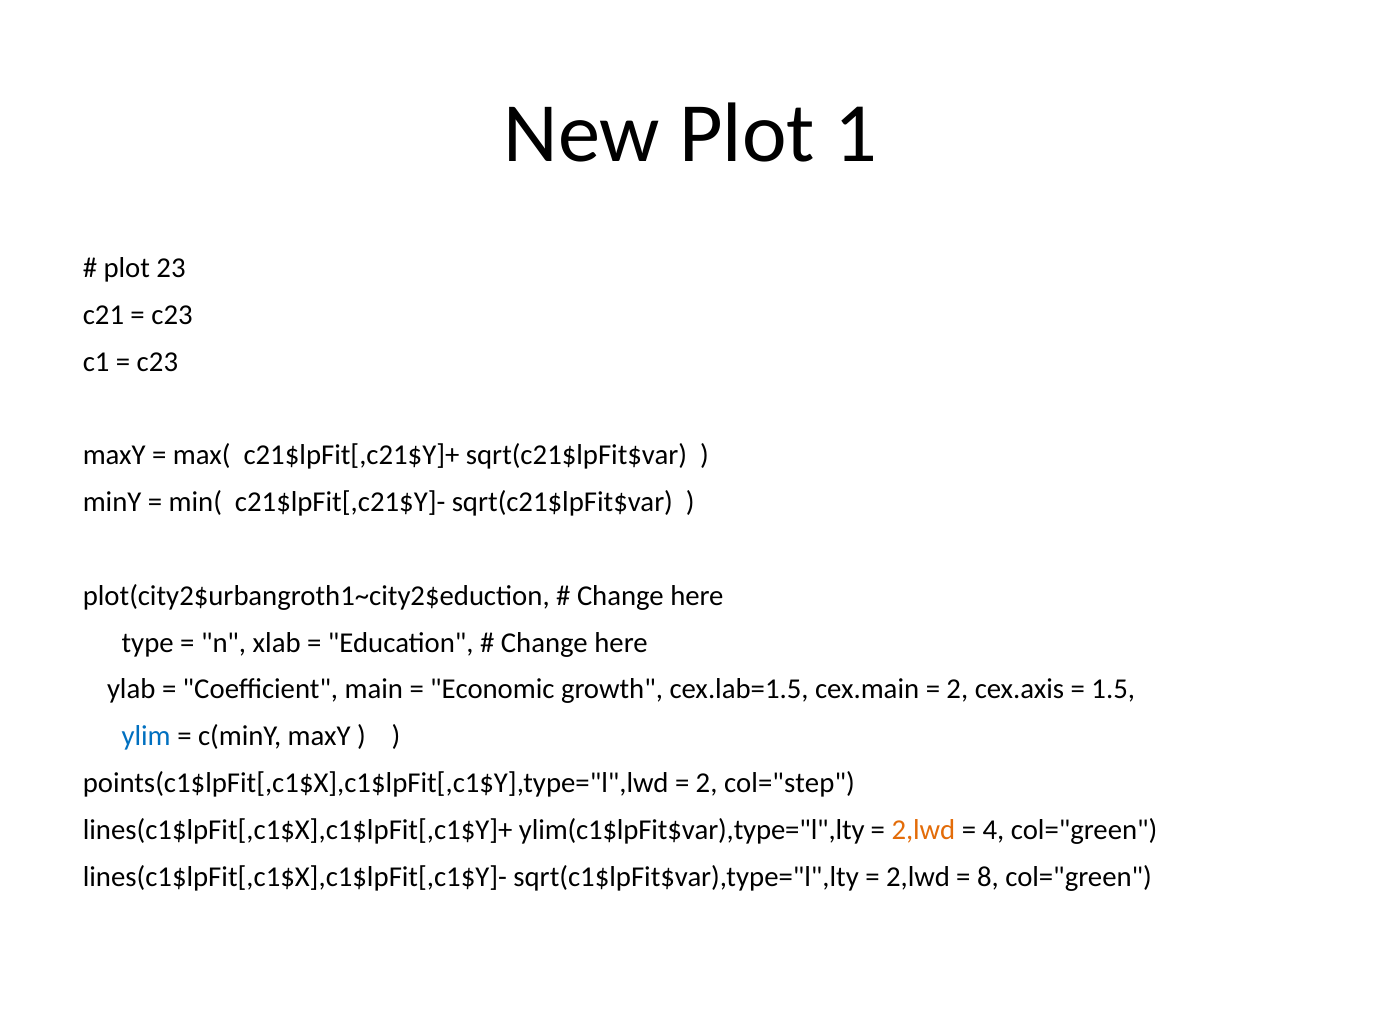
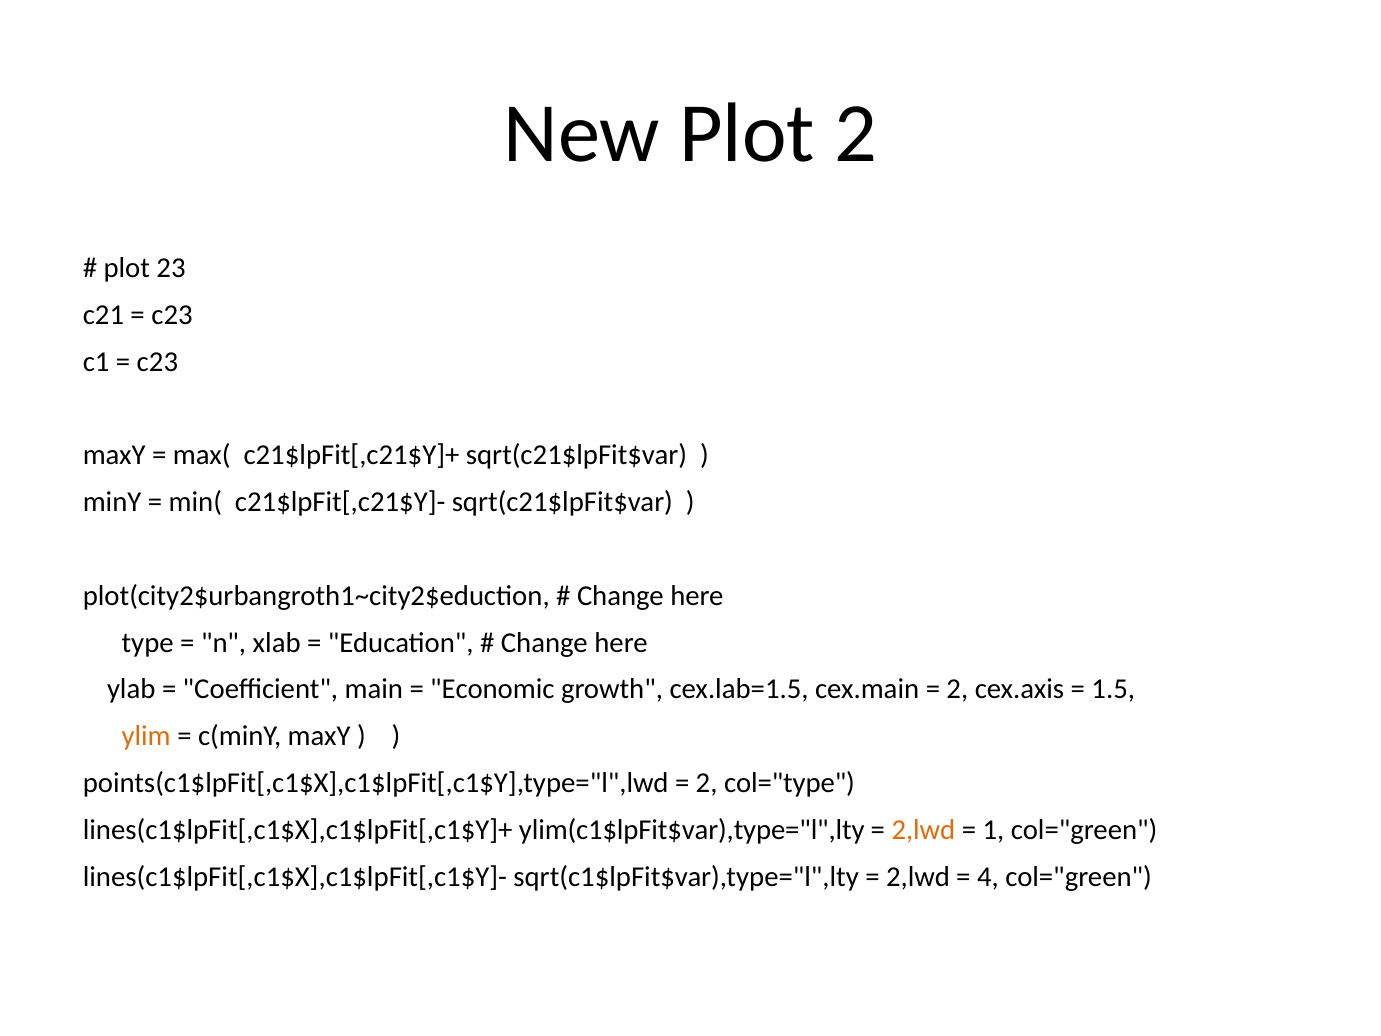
Plot 1: 1 -> 2 (855, 134)
ylim colour: blue -> orange (146, 736)
col="step: col="step -> col="type (789, 783)
4: 4 -> 1 (994, 830)
8: 8 -> 4 (988, 876)
